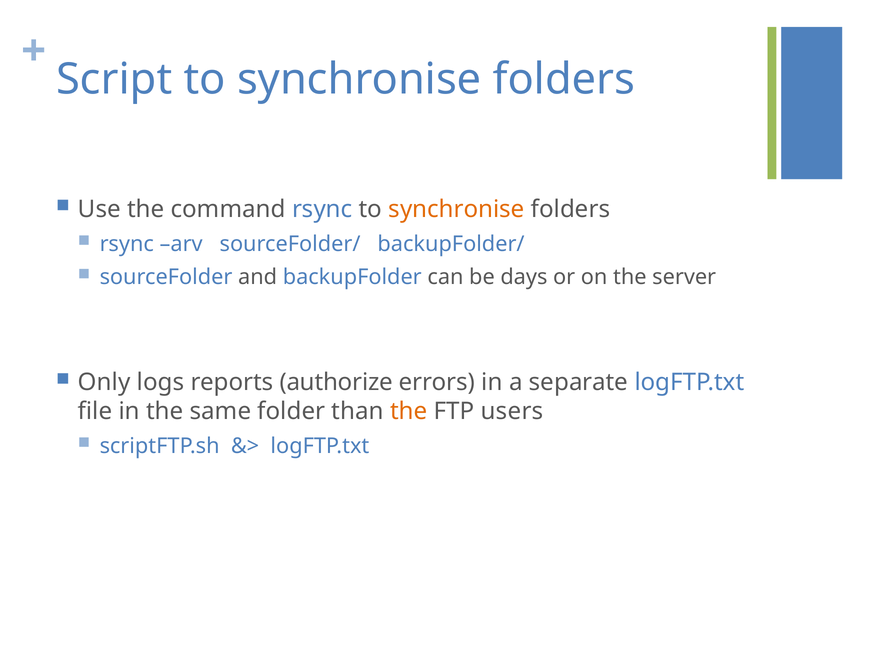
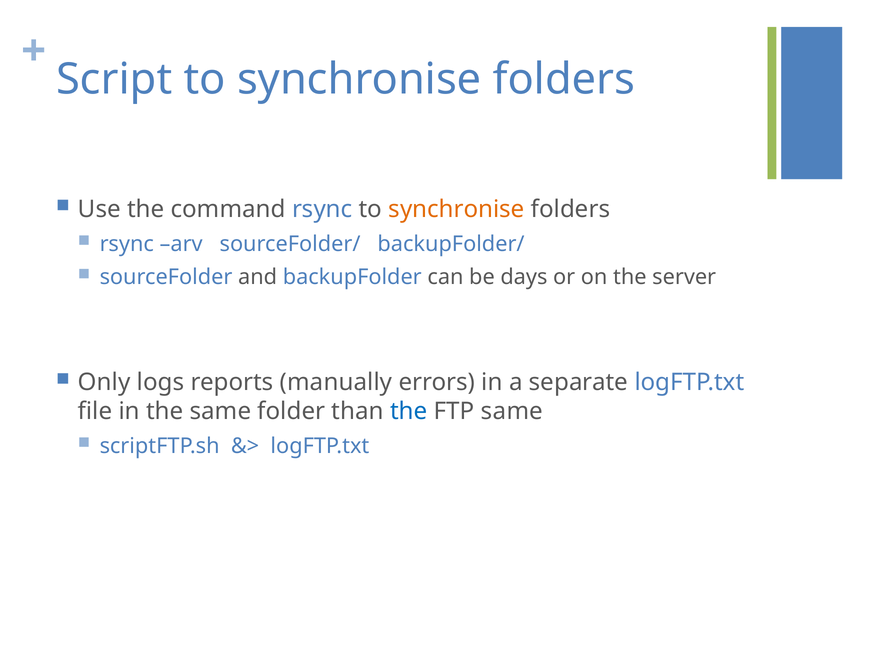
authorize: authorize -> manually (336, 382)
the colour: orange -> blue (409, 411)
FTP users: users -> same (512, 411)
